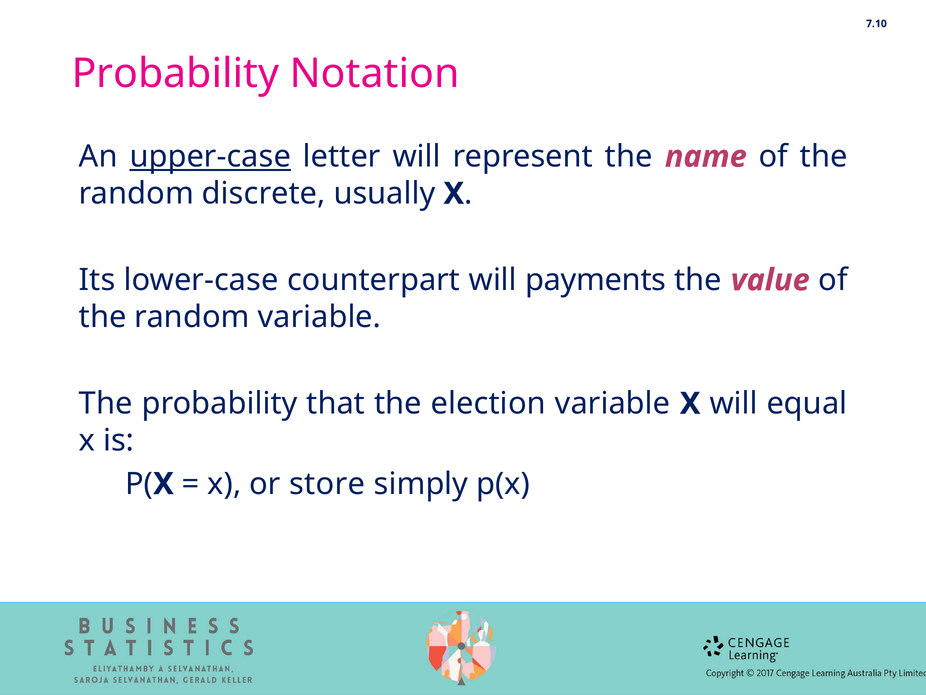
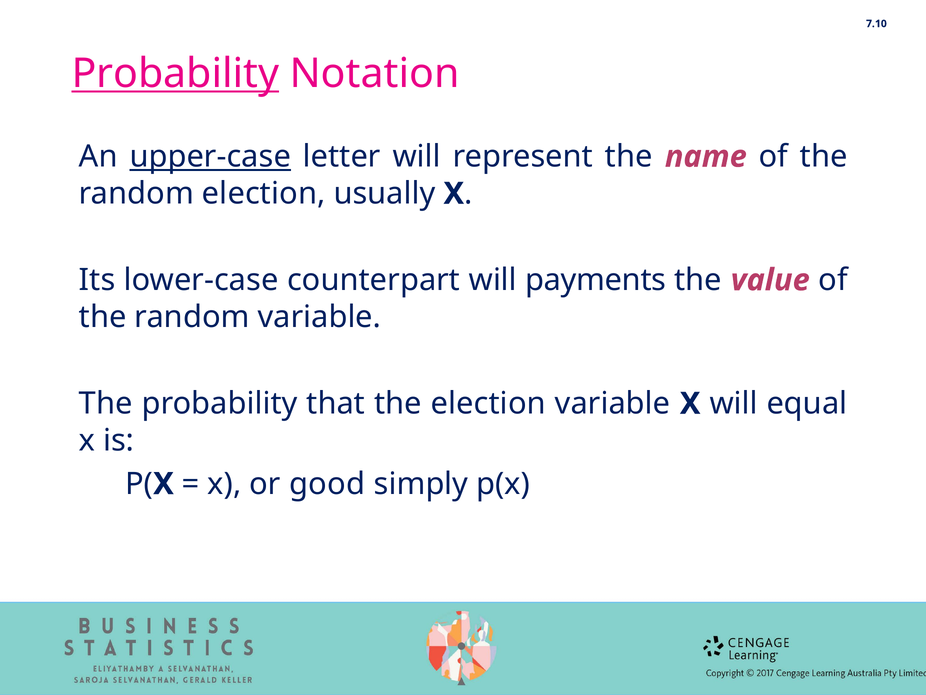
Probability underline: none -> present (175, 74)
random discrete: discrete -> election (264, 194)
store: store -> good (327, 484)
